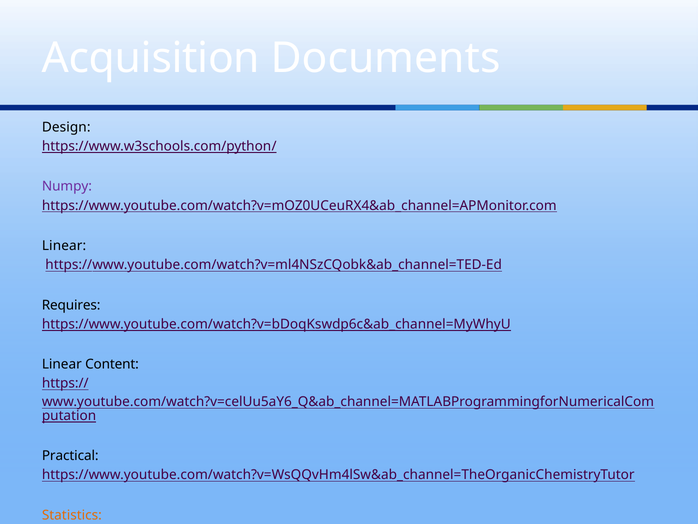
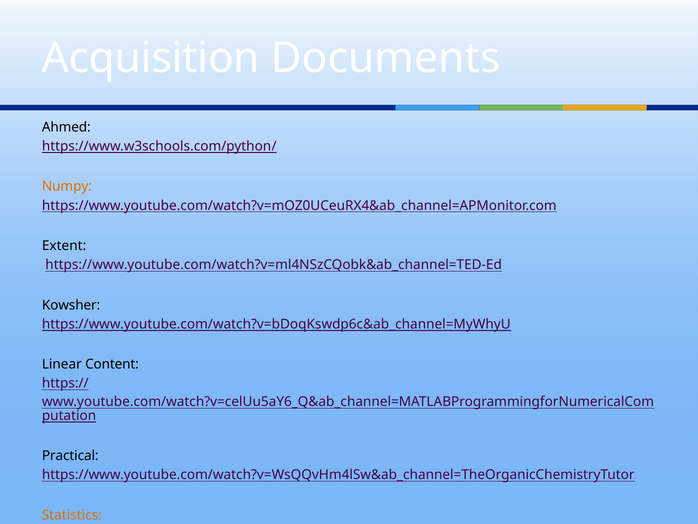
Design: Design -> Ahmed (66, 127)
Numpy colour: purple -> orange (67, 186)
Linear: Linear -> Extent (64, 246)
Requires: Requires -> Kowsher (71, 305)
